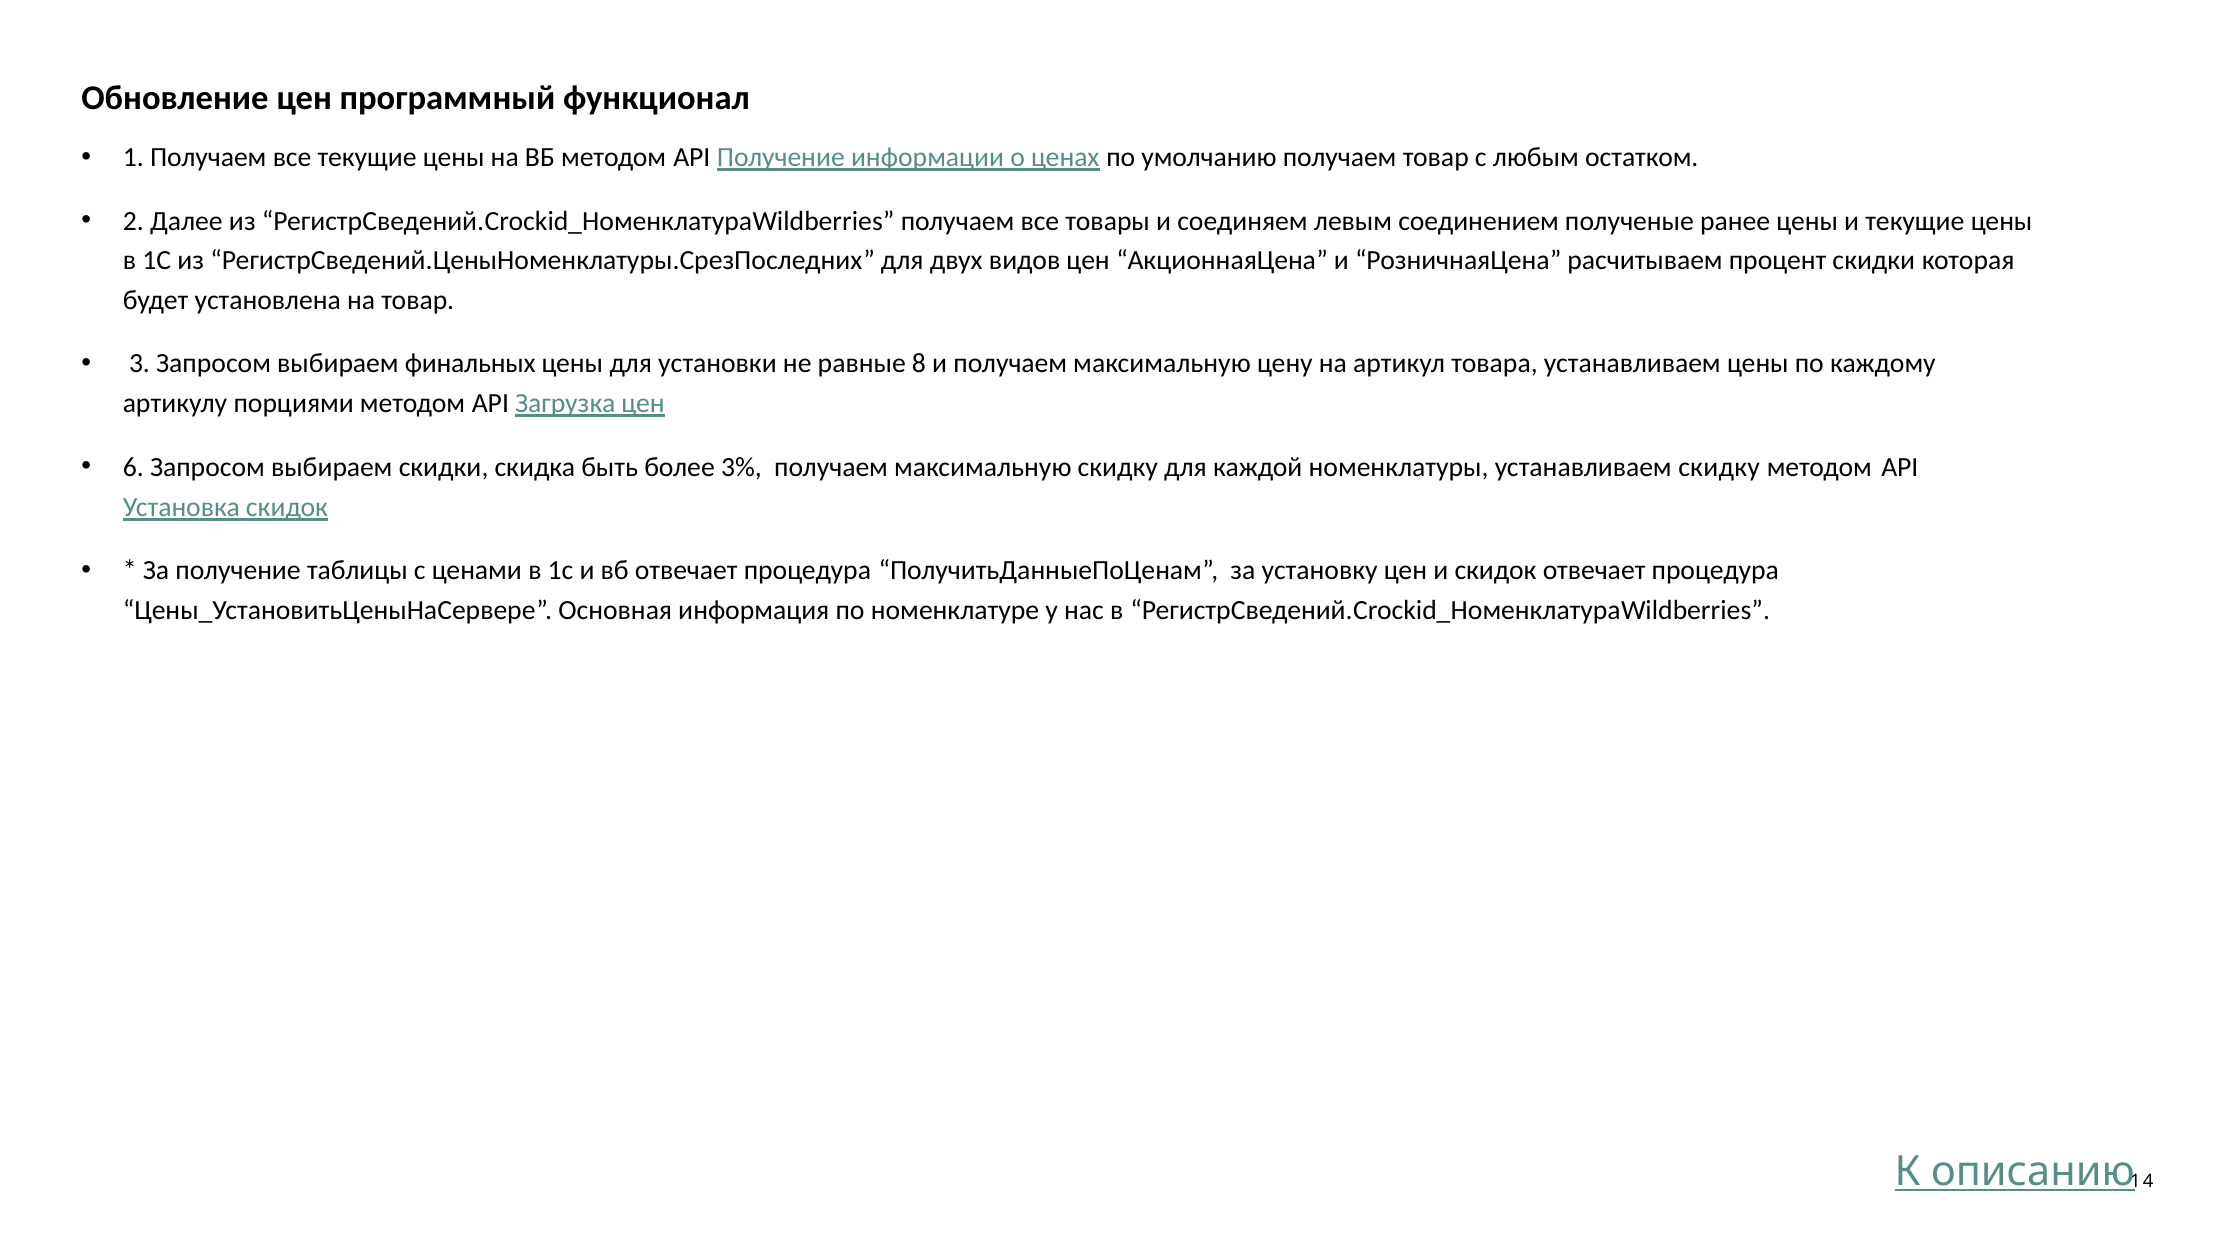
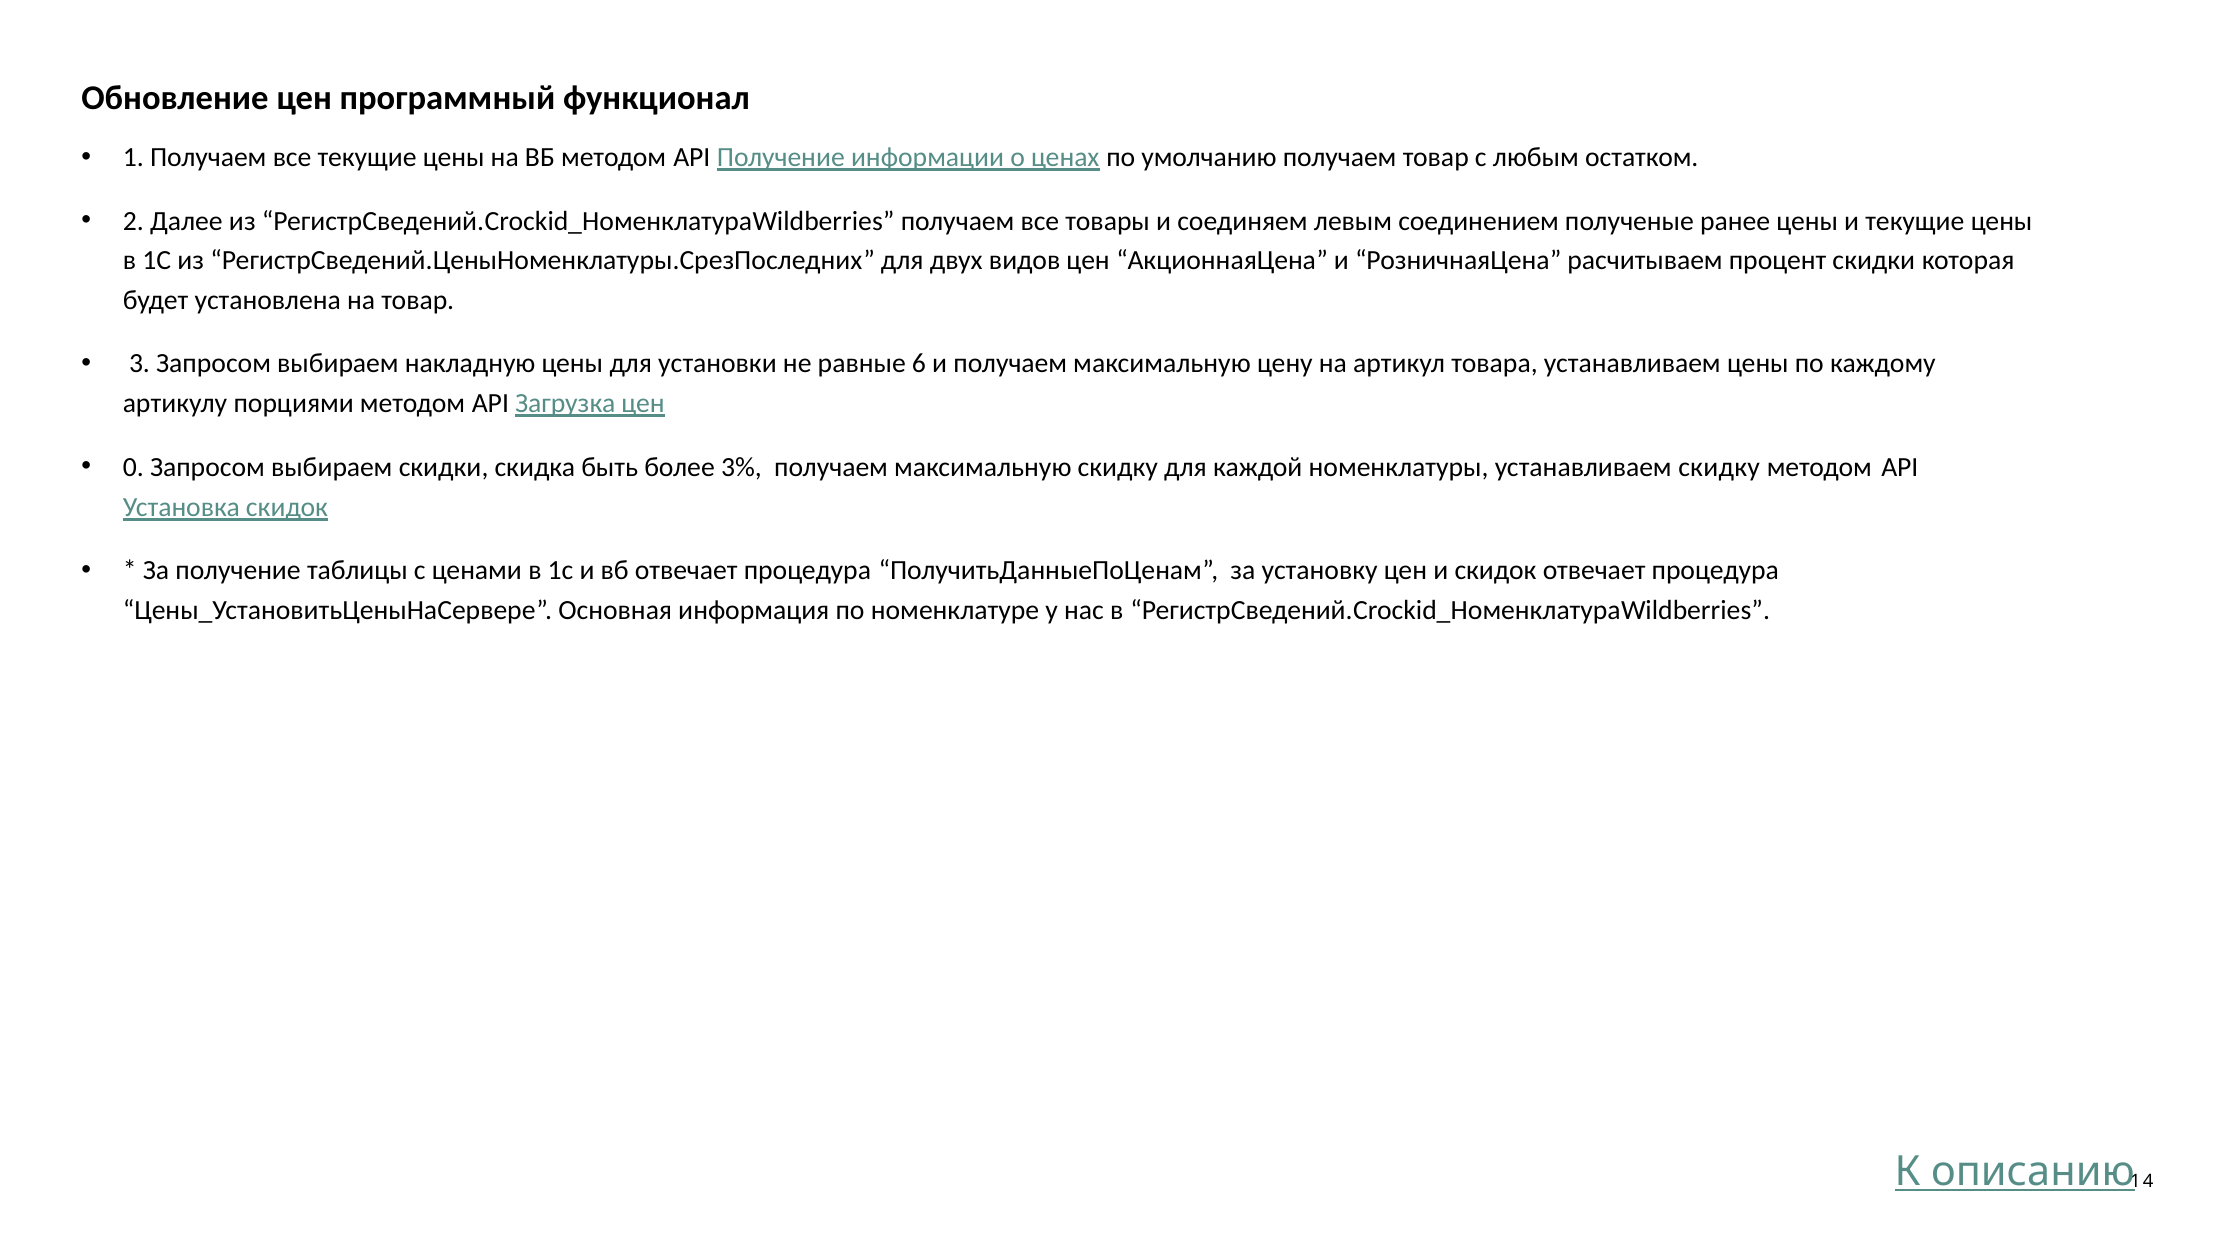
финальных: финальных -> накладную (470, 364)
8: 8 -> 6 (919, 364)
6: 6 -> 0 (133, 467)
